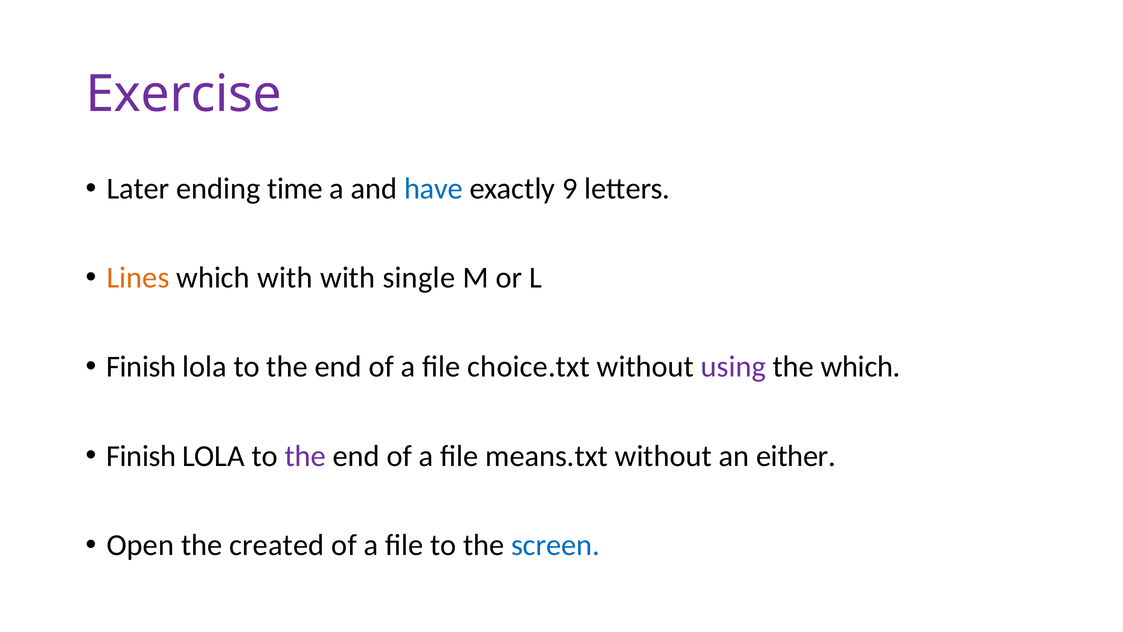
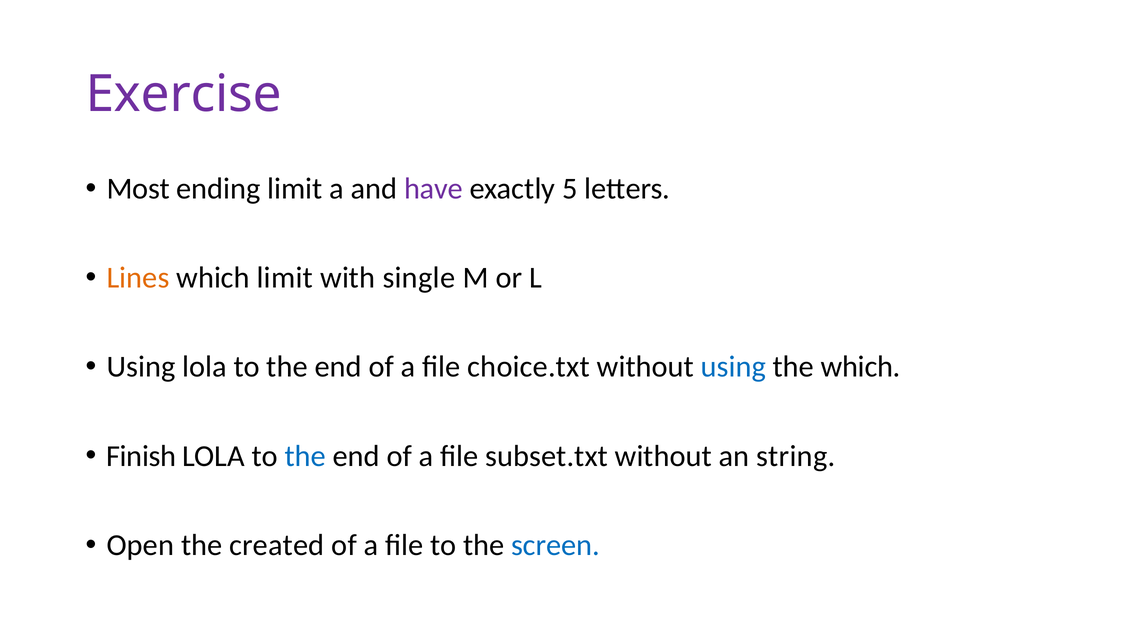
Later: Later -> Most (138, 189)
ending time: time -> limit (295, 189)
have colour: blue -> purple (433, 189)
9: 9 -> 5 (570, 189)
which with: with -> limit (285, 278)
Finish: Finish -> Using (141, 367)
using colour: purple -> blue (733, 367)
the colour: purple -> blue (305, 456)
means.txt: means.txt -> subset.txt (547, 456)
either: either -> string (796, 456)
